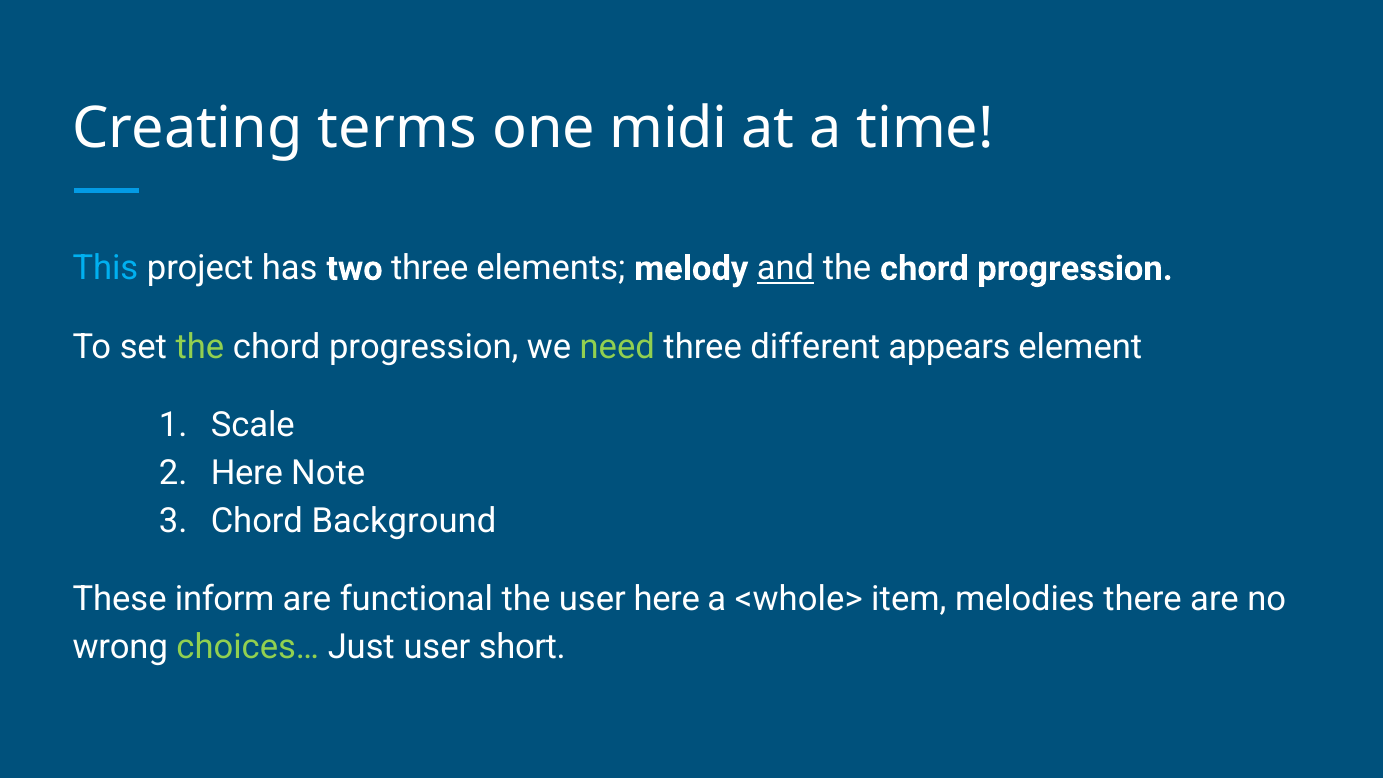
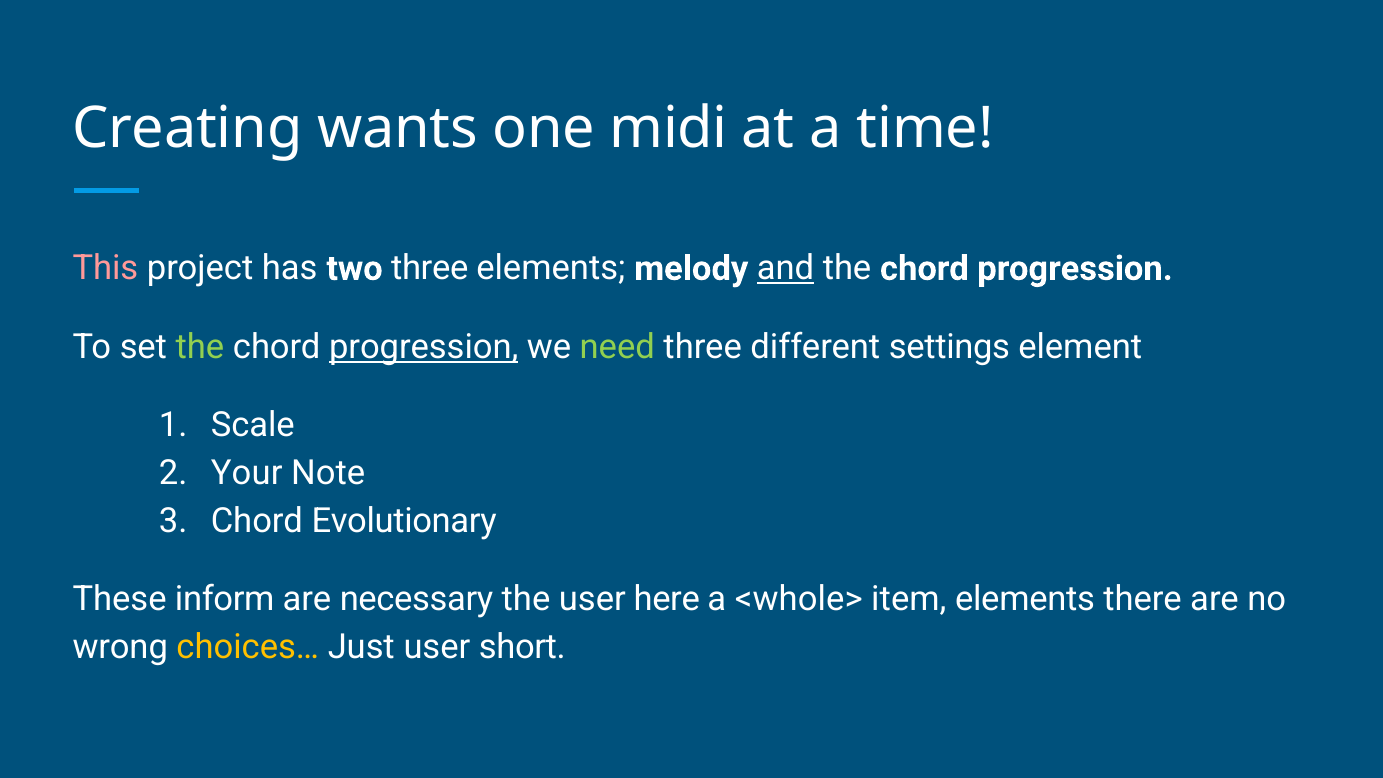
terms: terms -> wants (398, 129)
This colour: light blue -> pink (105, 269)
progression underline: none -> present (424, 347)
appears: appears -> settings (949, 347)
Here: Here -> Your (247, 473)
Background: Background -> Evolutionary (404, 521)
functional: functional -> necessary (417, 599)
item melodies: melodies -> elements (1025, 599)
choices… colour: light green -> yellow (248, 647)
